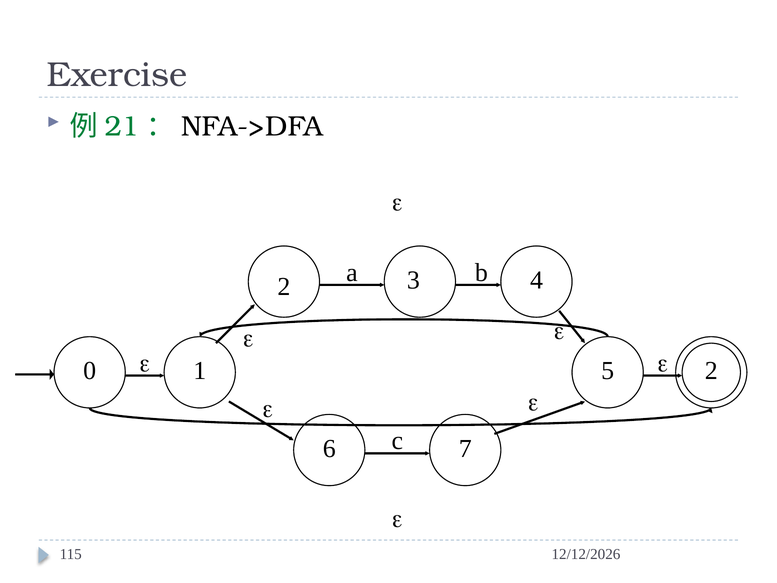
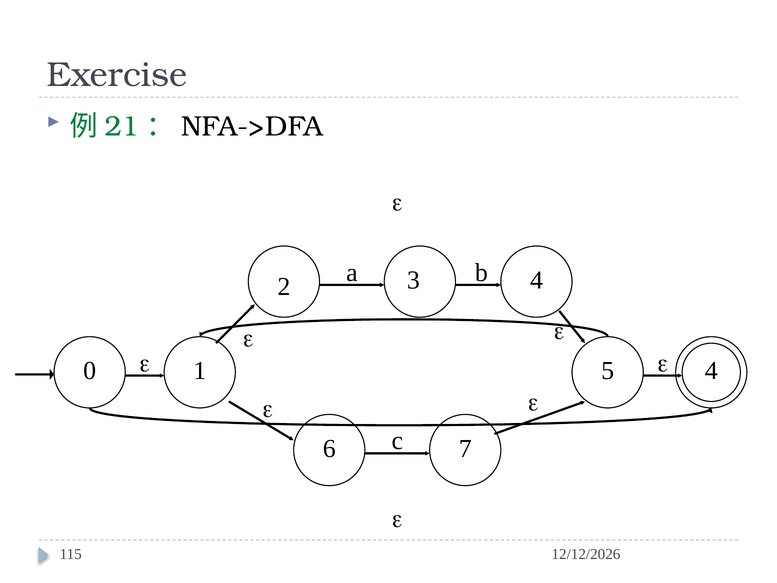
0 2: 2 -> 4 (711, 371)
